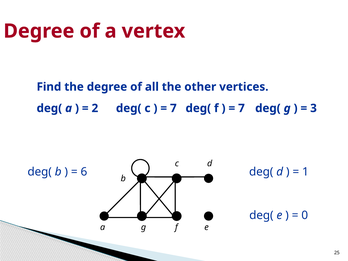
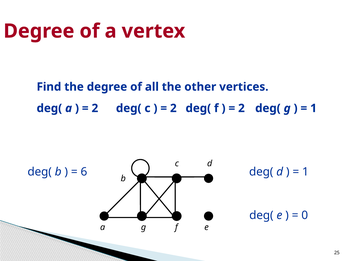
7: 7 -> 2 (173, 108)
7: 7 -> 2 (241, 108)
3: 3 -> 1 (314, 108)
